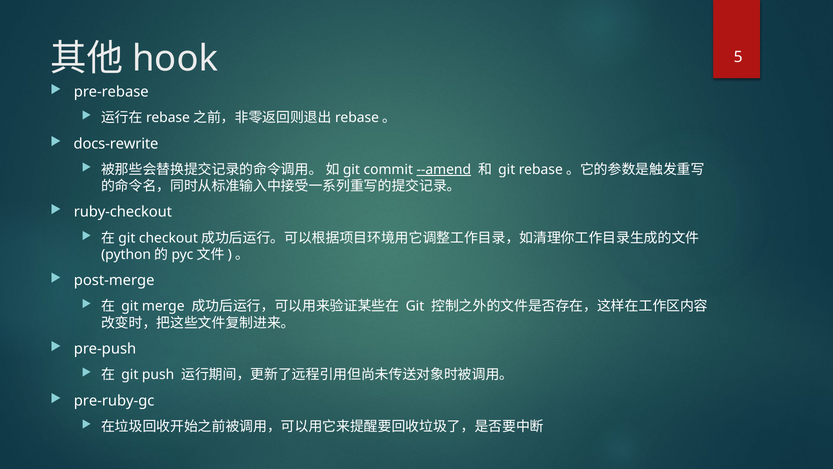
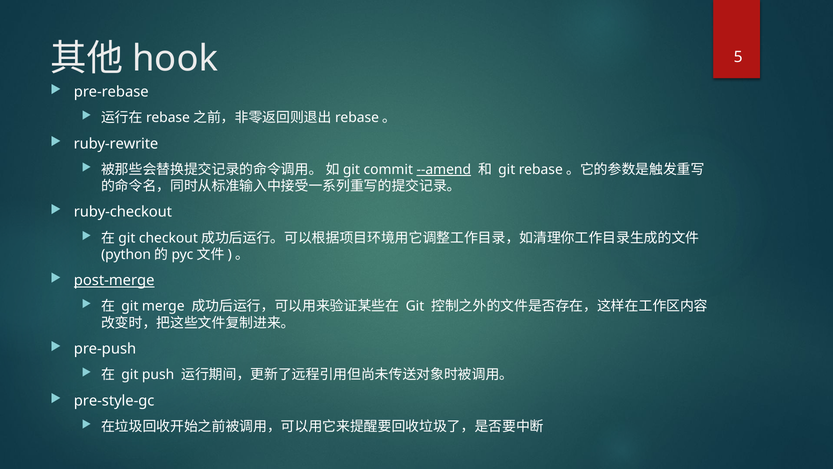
docs-rewrite: docs-rewrite -> ruby-rewrite (116, 144)
post-merge underline: none -> present (114, 280)
pre-ruby-gc: pre-ruby-gc -> pre-style-gc (114, 400)
